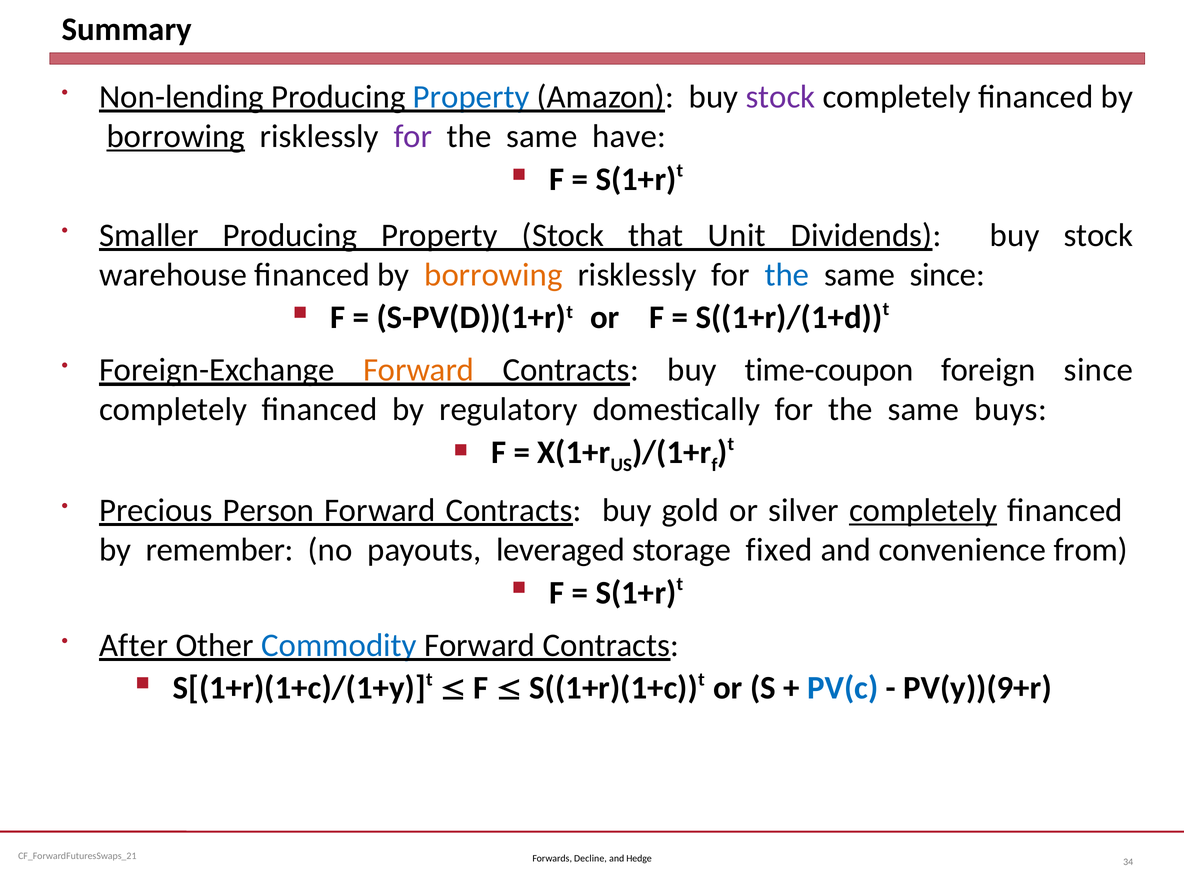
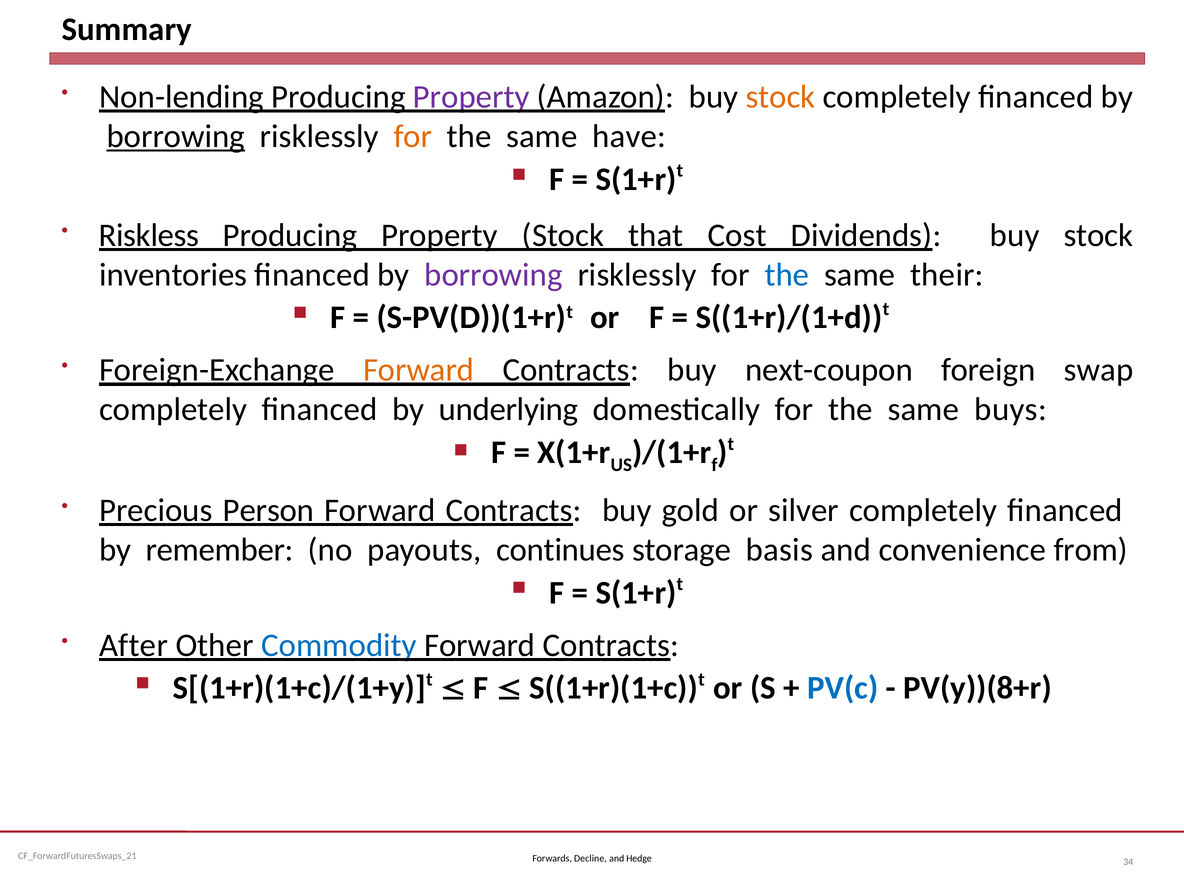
Property colour: blue -> purple (471, 97)
stock colour: purple -> orange (781, 97)
for colour: purple -> orange (413, 136)
Smaller: Smaller -> Riskless (149, 235)
Unit: Unit -> Cost (737, 235)
warehouse: warehouse -> inventories (173, 275)
borrowing colour: orange -> purple (493, 275)
same since: since -> their (947, 275)
time-coupon: time-coupon -> next-coupon (829, 370)
foreign since: since -> swap (1099, 370)
regulatory: regulatory -> underlying (508, 410)
completely underline: present -> none (923, 510)
leveraged: leveraged -> continues (560, 550)
fixed: fixed -> basis (779, 550)
PV(y))(9+r: PV(y))(9+r -> PV(y))(8+r (977, 688)
